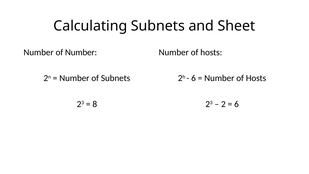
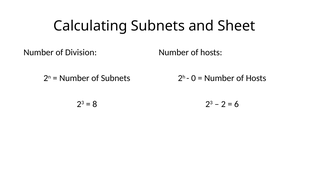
of Number: Number -> Division (81, 52)
6: 6 -> 0 (193, 78)
